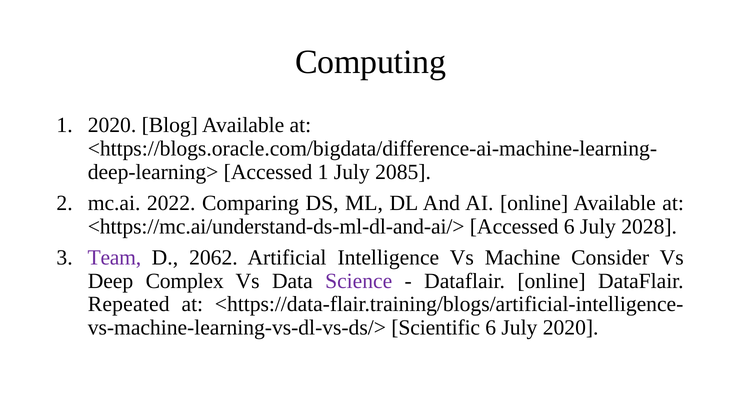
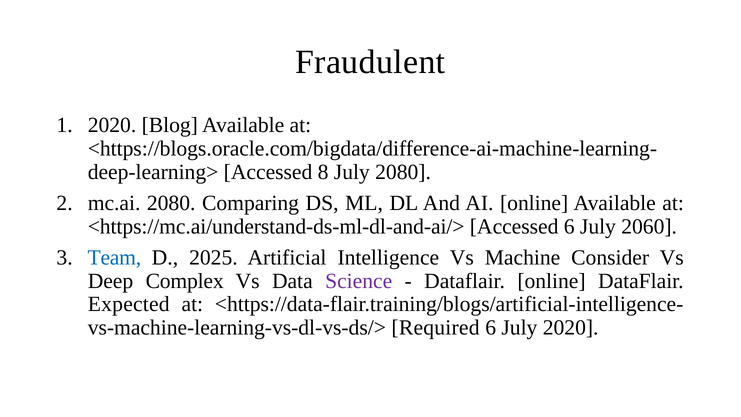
Computing: Computing -> Fraudulent (370, 62)
Accessed 1: 1 -> 8 (323, 172)
July 2085: 2085 -> 2080 (403, 172)
mc.ai 2022: 2022 -> 2080 (171, 203)
2028: 2028 -> 2060 (649, 226)
Team colour: purple -> blue (114, 257)
2062: 2062 -> 2025 (213, 257)
Repeated: Repeated -> Expected (129, 304)
Scientific: Scientific -> Required (436, 327)
